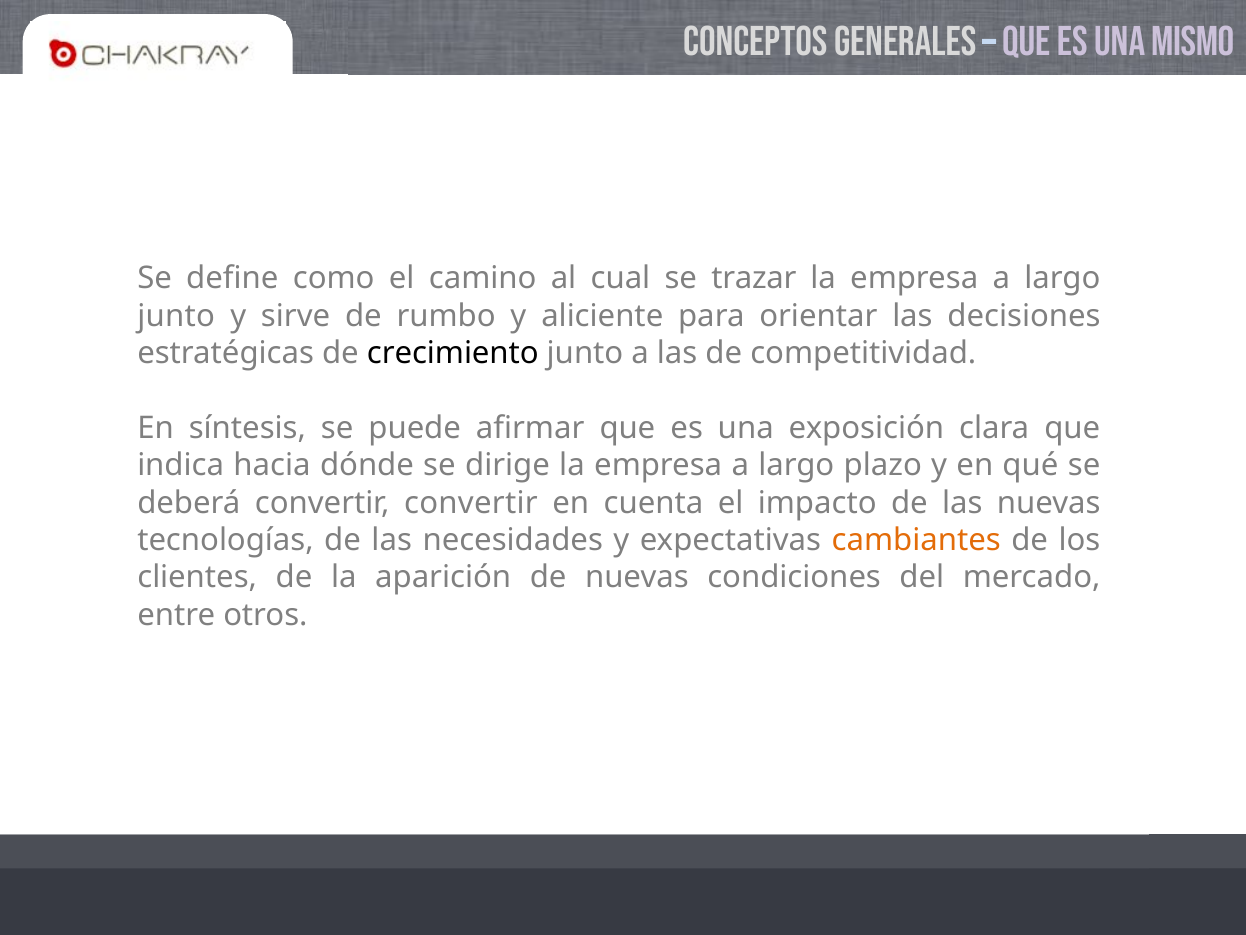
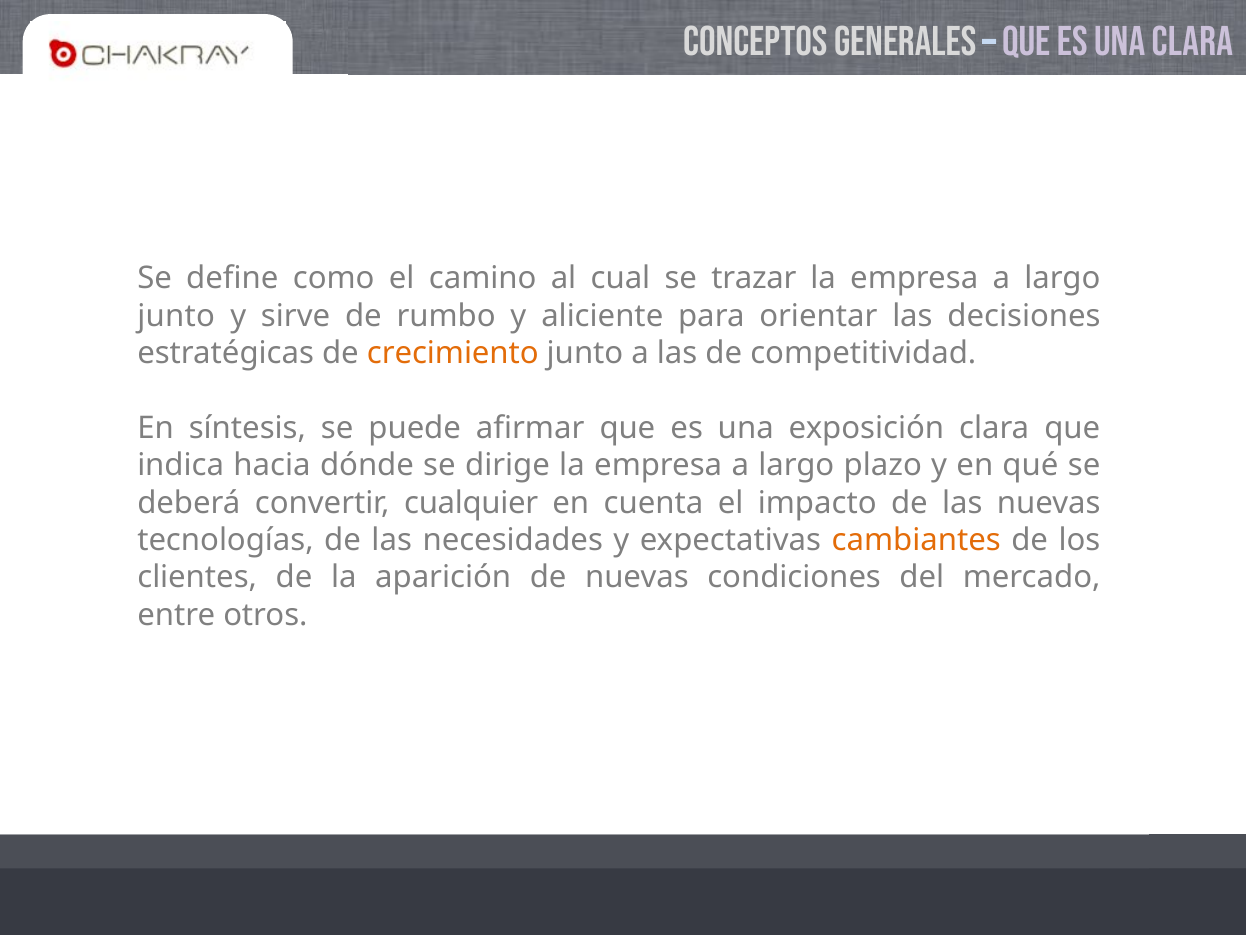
una mismo: mismo -> clara (1192, 42)
crecimiento colour: black -> orange (453, 353)
convertir convertir: convertir -> cualquier (471, 503)
